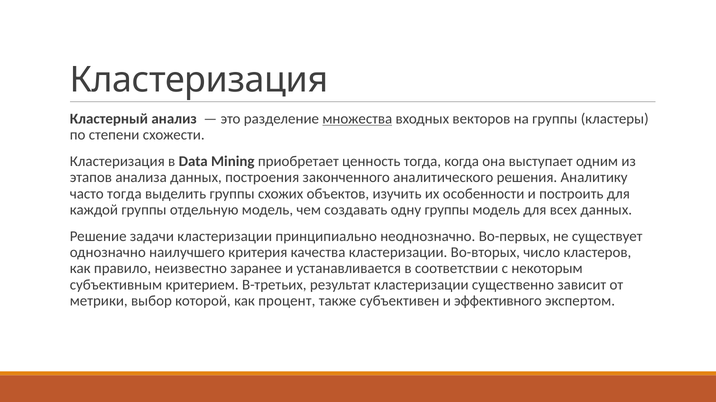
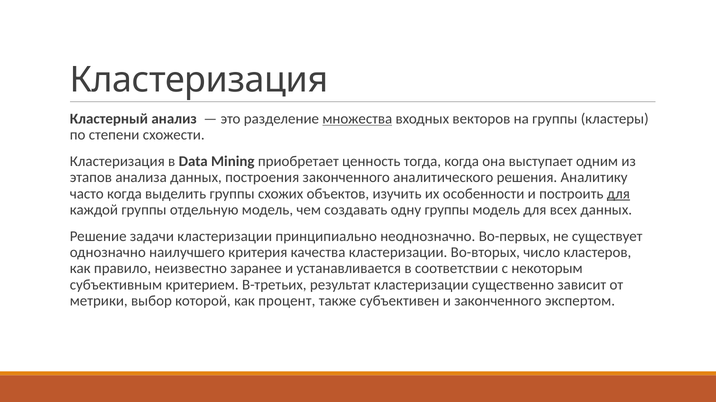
часто тогда: тогда -> когда (124, 194)
для underline: none -> present (618, 194)
и эффективного: эффективного -> законченного (498, 301)
